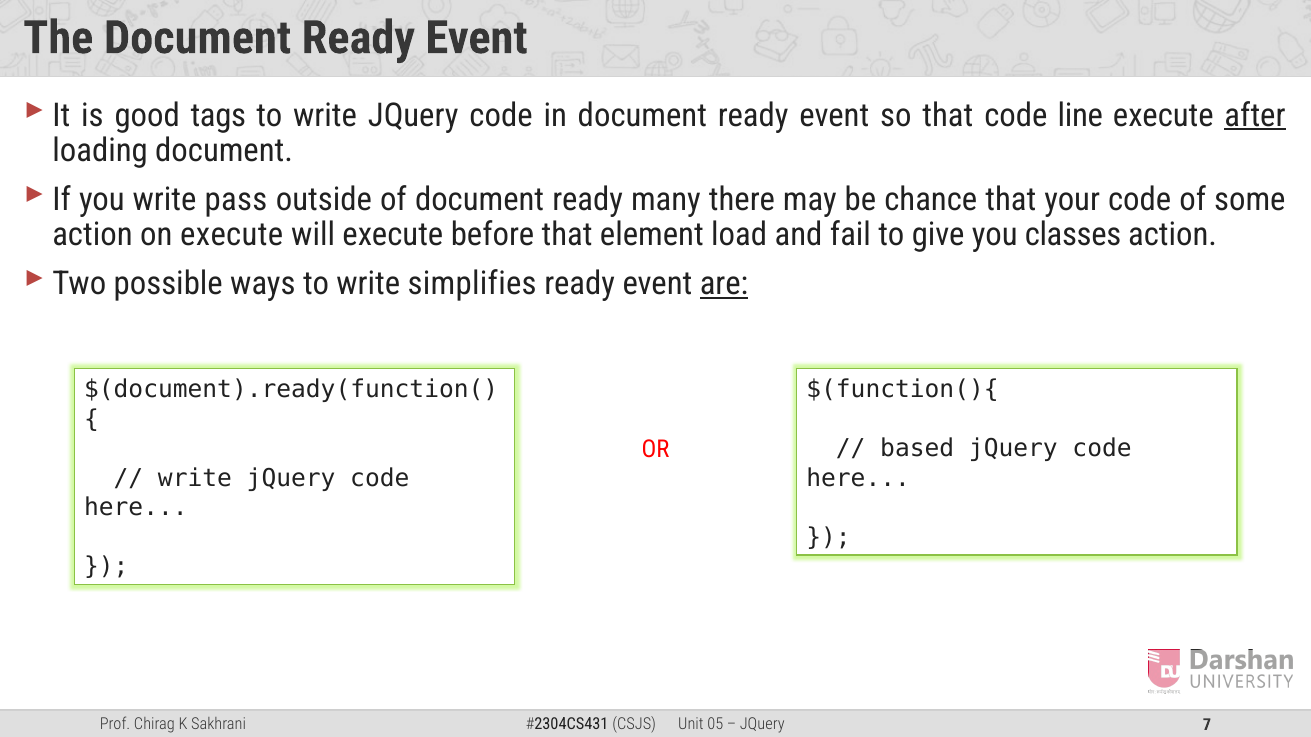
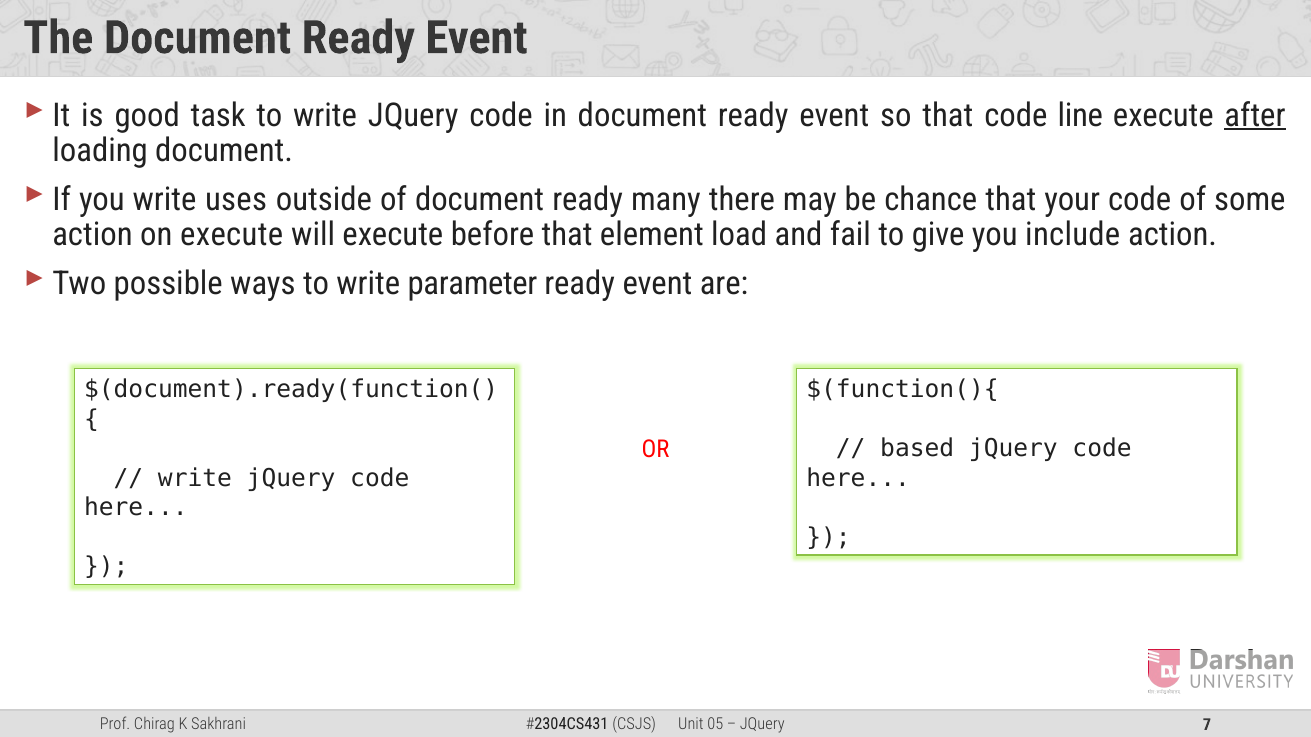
tags: tags -> task (218, 115)
pass: pass -> uses (236, 200)
classes: classes -> include (1073, 235)
simplifies: simplifies -> parameter (473, 284)
are underline: present -> none (724, 284)
